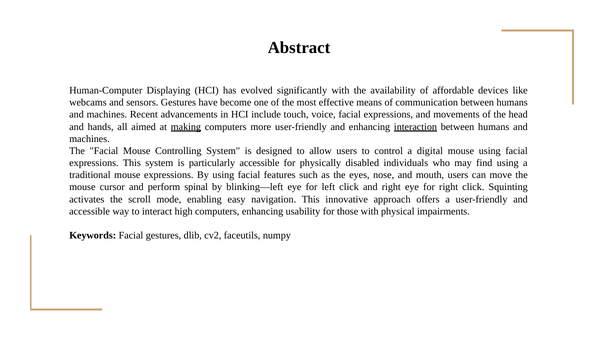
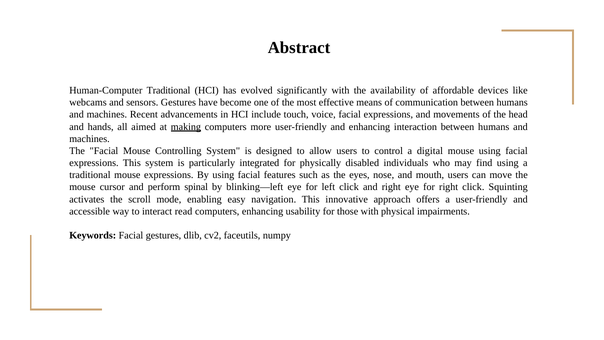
Human-Computer Displaying: Displaying -> Traditional (169, 90)
interaction underline: present -> none (415, 127)
particularly accessible: accessible -> integrated (259, 163)
high: high -> read (184, 211)
